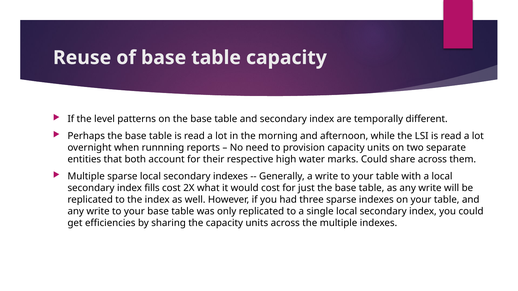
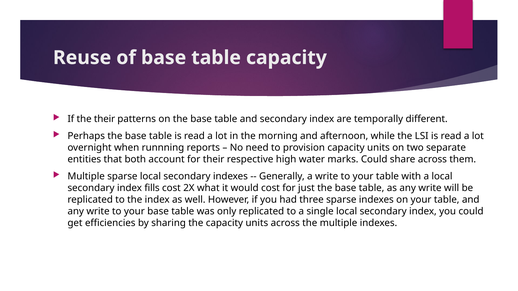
the level: level -> their (105, 119)
